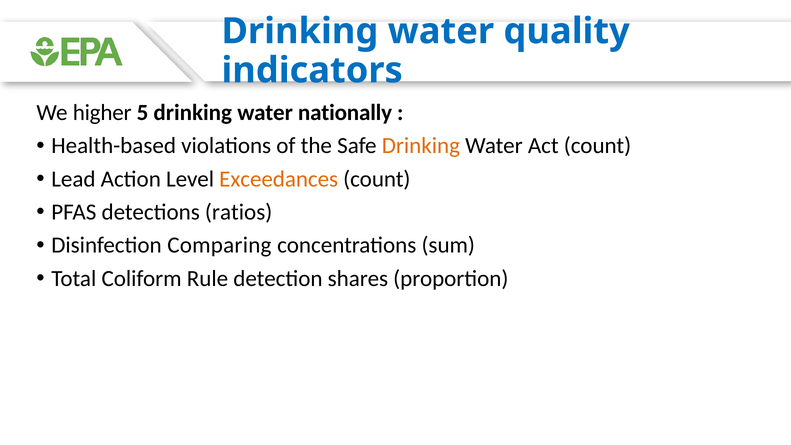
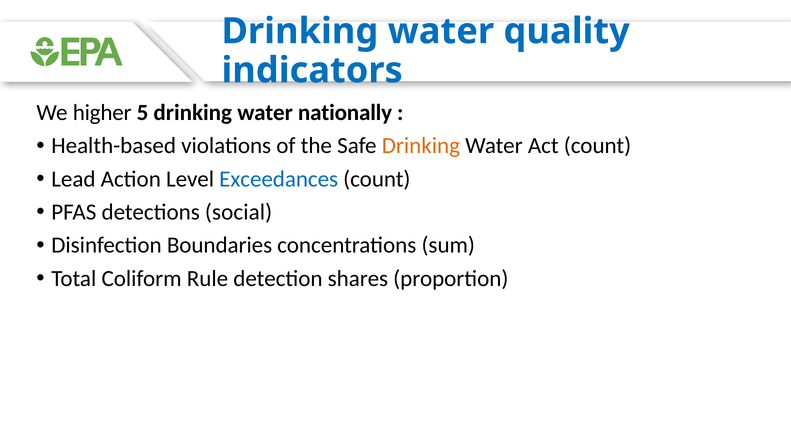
Exceedances colour: orange -> blue (279, 179)
ratios: ratios -> social (239, 212)
Comparing: Comparing -> Boundaries (220, 245)
